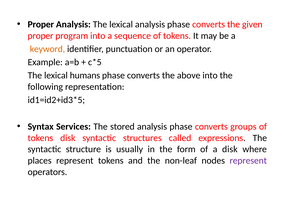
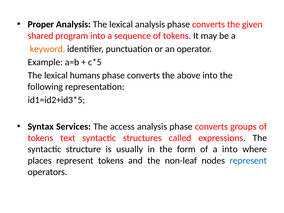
proper: proper -> shared (41, 36)
stored: stored -> access (122, 127)
tokens disk: disk -> text (68, 138)
a disk: disk -> into (230, 149)
represent colour: purple -> blue (248, 161)
